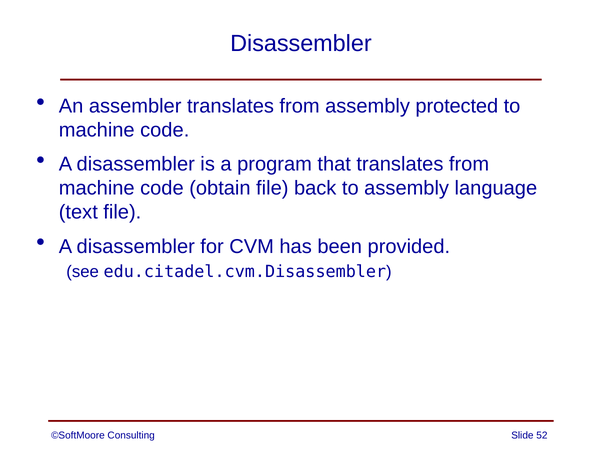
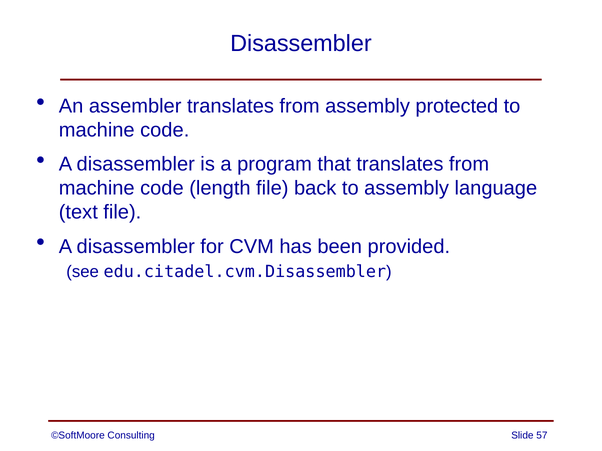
obtain: obtain -> length (220, 189)
52: 52 -> 57 (542, 436)
